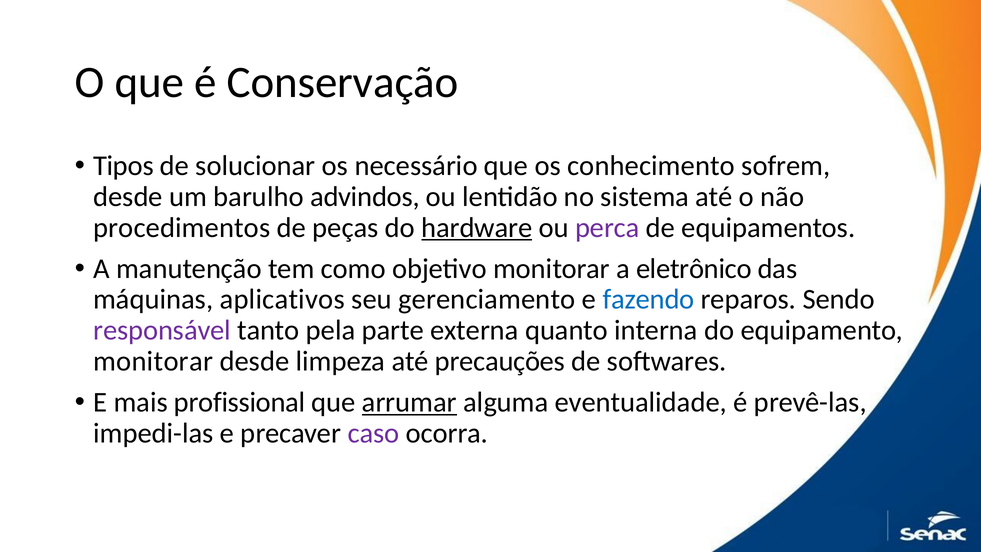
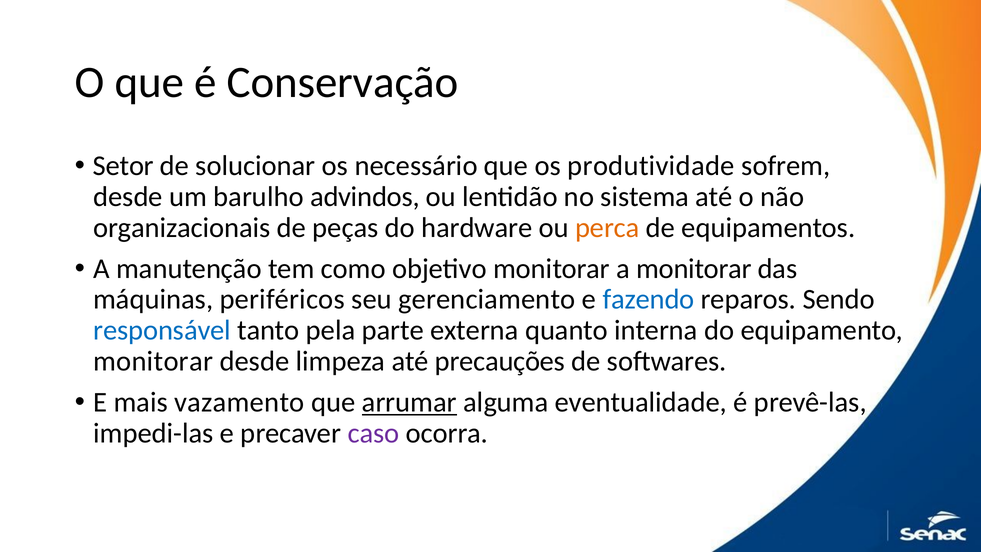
Tipos: Tipos -> Setor (123, 166)
conhecimento: conhecimento -> produtividade (651, 166)
procedimentos: procedimentos -> organizacionais (182, 227)
hardware underline: present -> none (477, 227)
perca colour: purple -> orange (607, 227)
a eletrônico: eletrônico -> monitorar (694, 269)
aplicativos: aplicativos -> periféricos (282, 299)
responsável colour: purple -> blue (162, 330)
profissional: profissional -> vazamento (239, 402)
